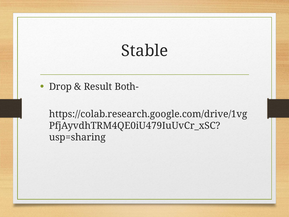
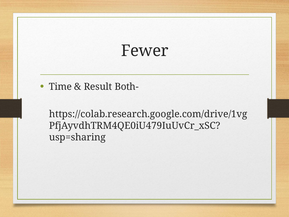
Stable: Stable -> Fewer (145, 51)
Drop: Drop -> Time (60, 87)
